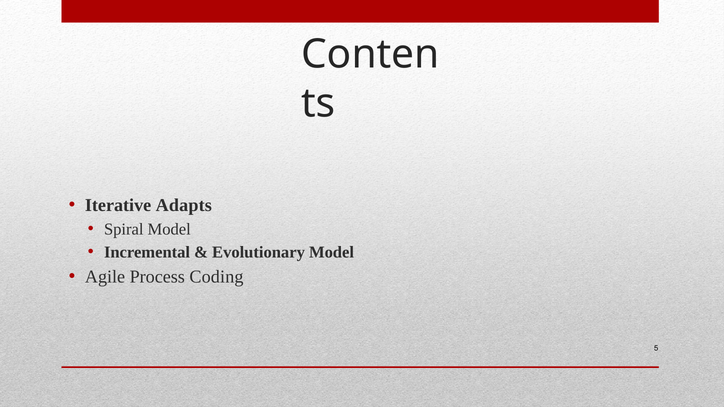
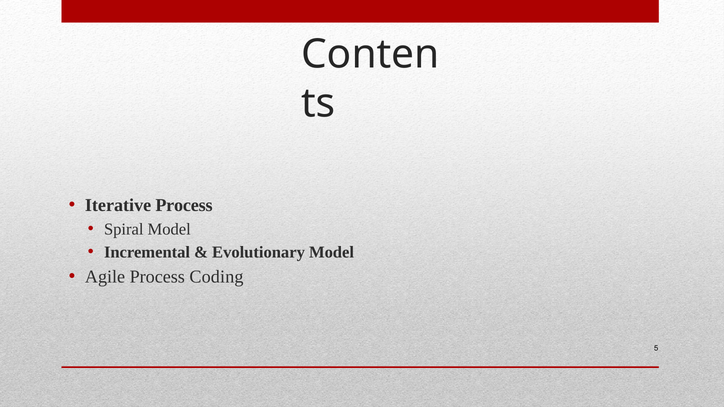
Iterative Adapts: Adapts -> Process (184, 205)
